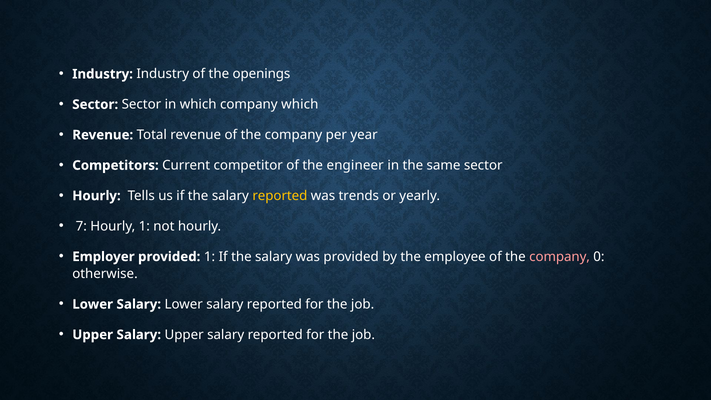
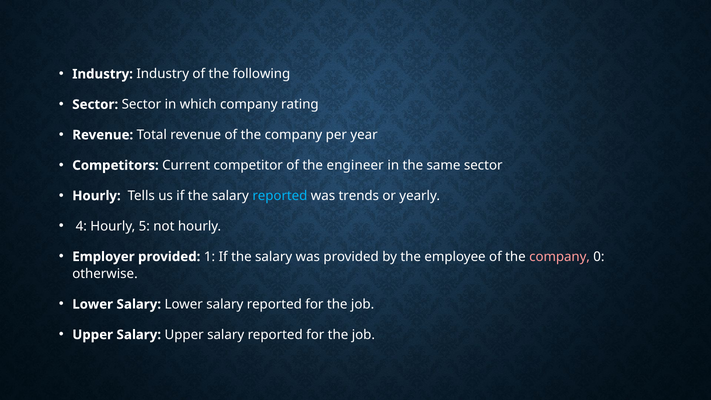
openings: openings -> following (261, 74)
company which: which -> rating (300, 104)
reported colour: yellow -> light blue (280, 196)
7: 7 -> 4 (81, 226)
Hourly 1: 1 -> 5 (144, 226)
